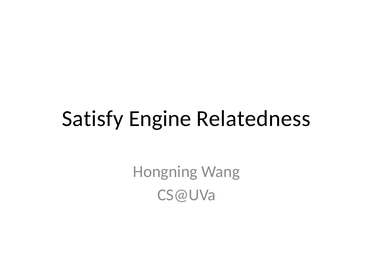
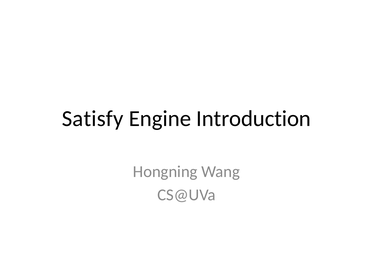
Relatedness: Relatedness -> Introduction (254, 118)
